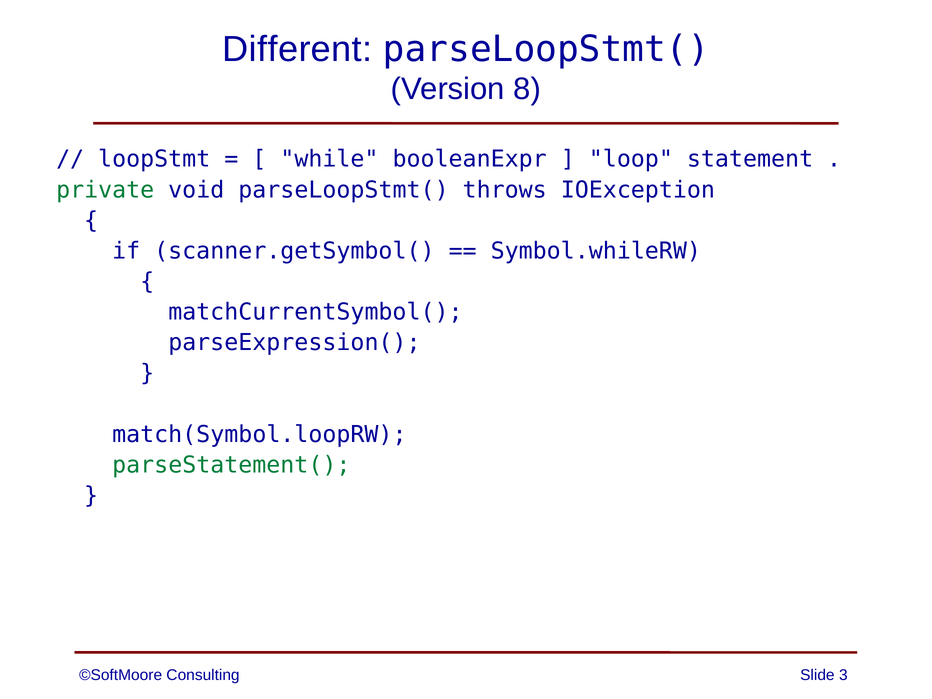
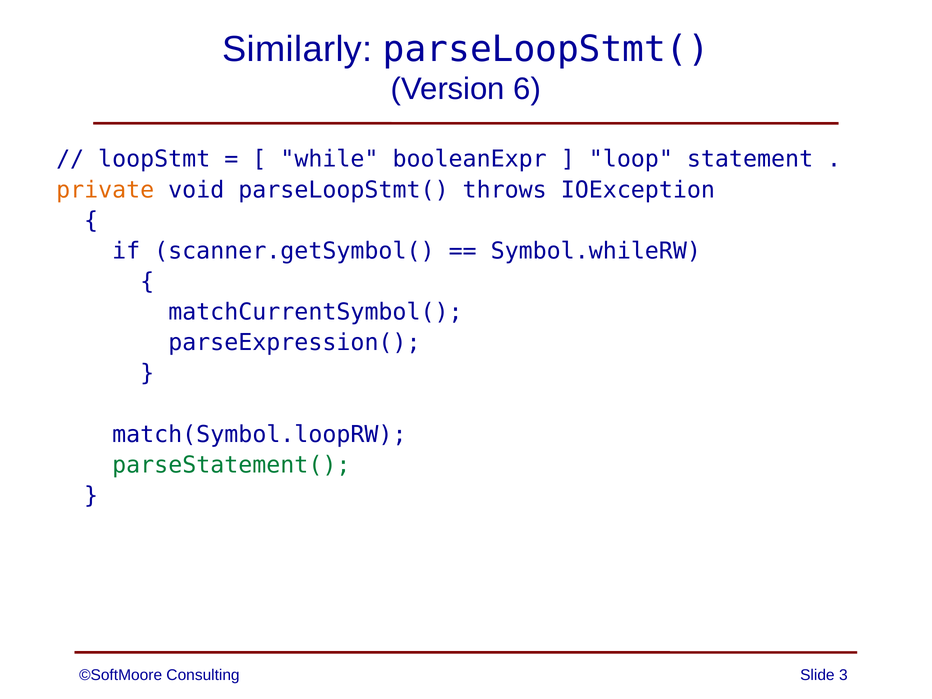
Different: Different -> Similarly (297, 49)
8: 8 -> 6 (527, 89)
private colour: green -> orange (105, 190)
